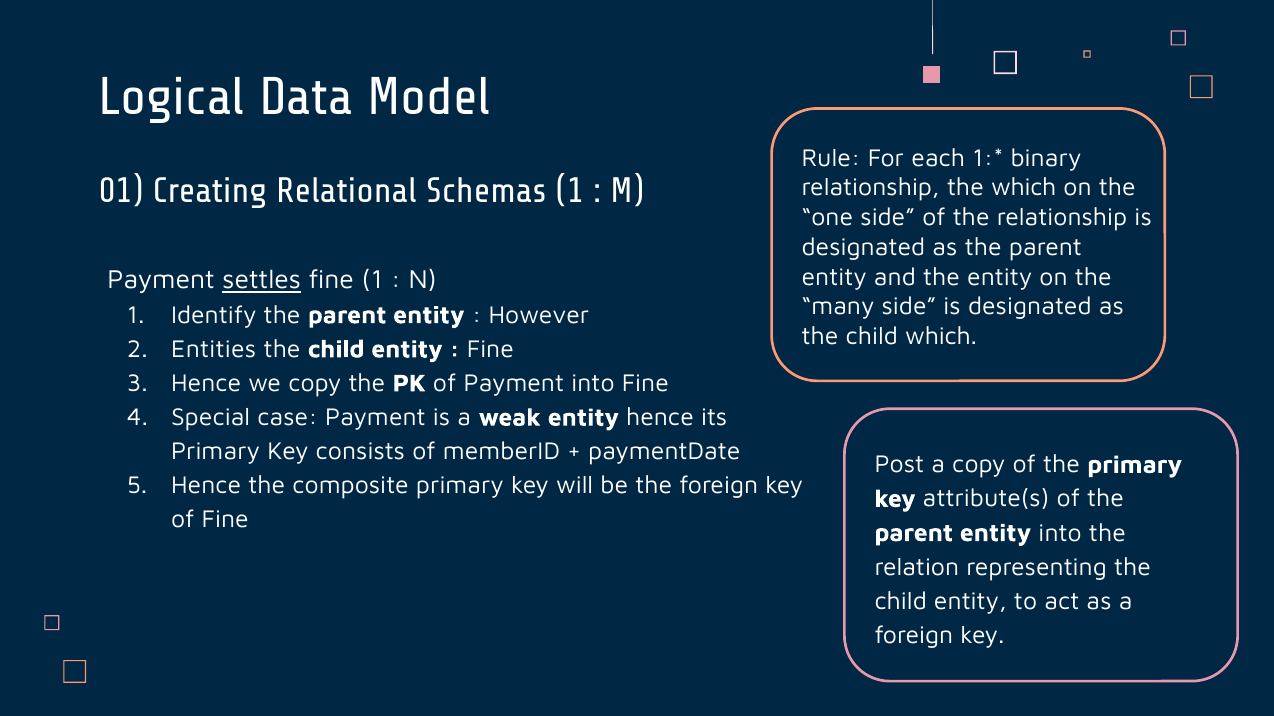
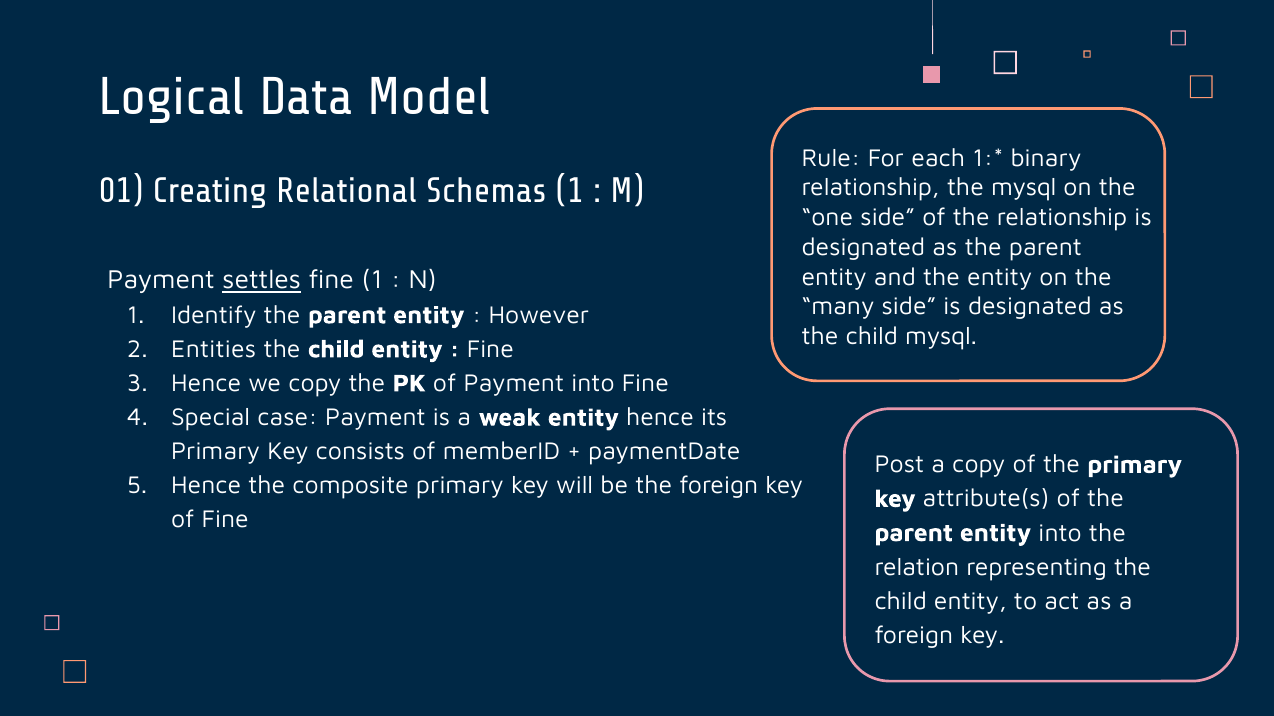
the which: which -> mysql (1024, 188)
child which: which -> mysql (941, 337)
